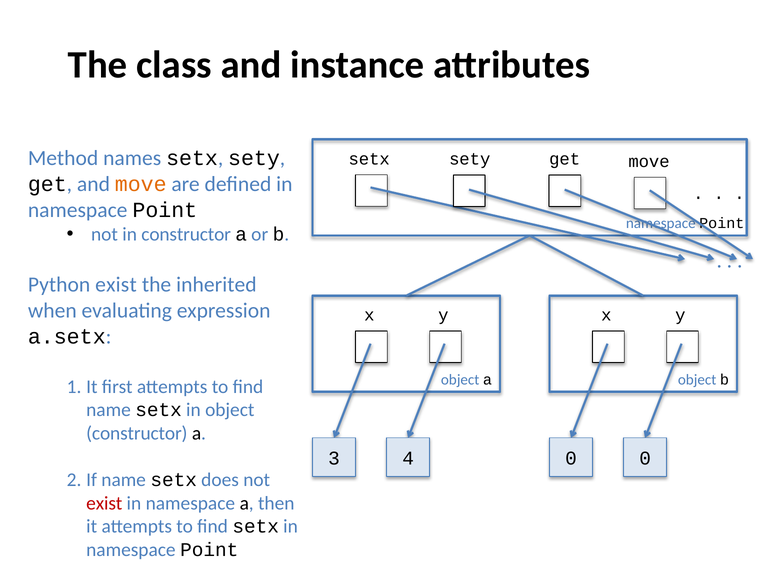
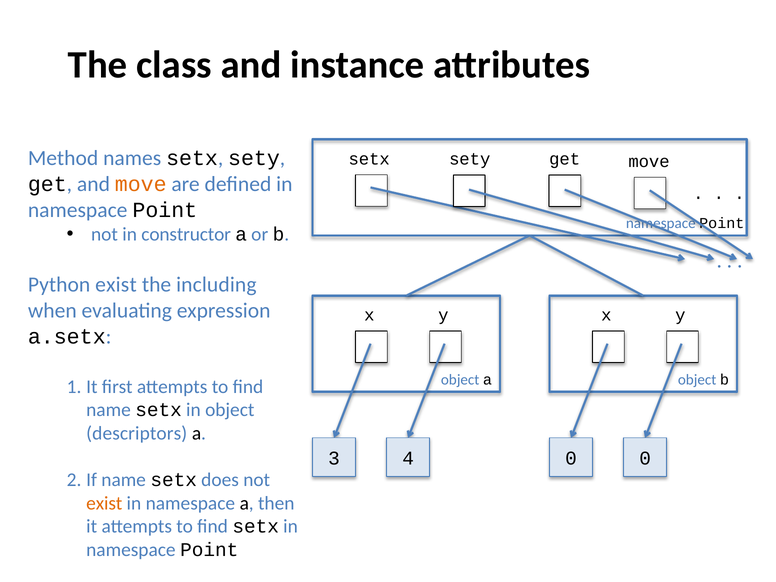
inherited: inherited -> including (216, 285)
constructor: constructor -> descriptors (137, 433)
exist colour: red -> orange (104, 503)
